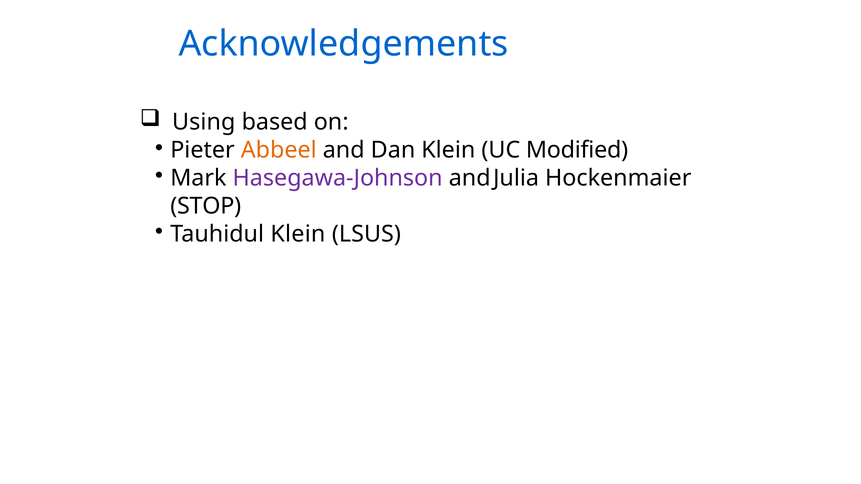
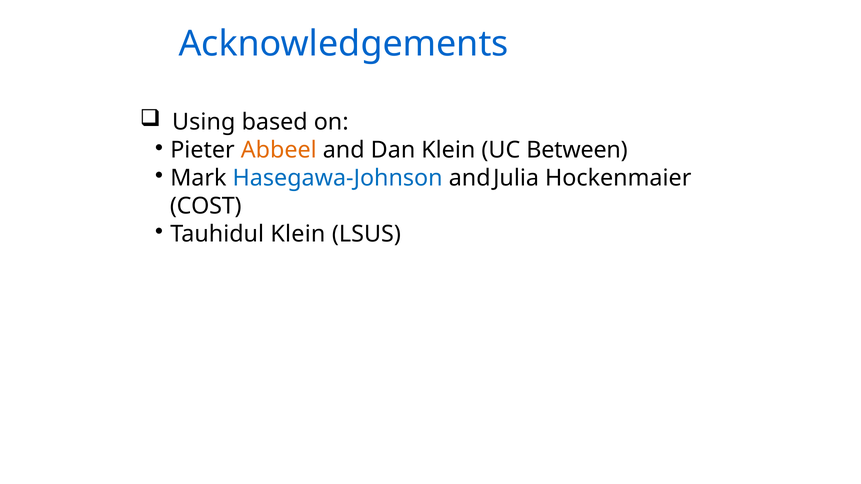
Modified: Modified -> Between (577, 150)
Hasegawa-Johnson colour: purple -> blue (338, 178)
STOP: STOP -> COST (206, 206)
